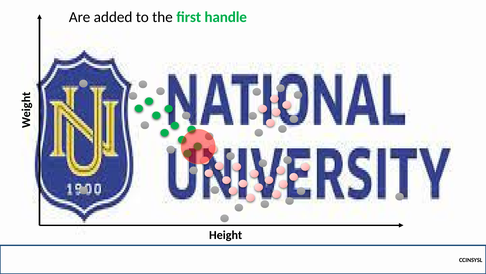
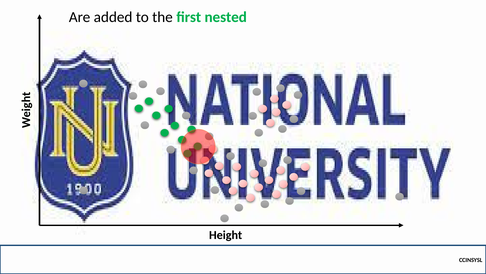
handle: handle -> nested (226, 17)
